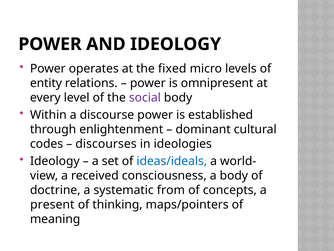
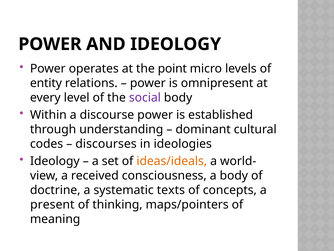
fixed: fixed -> point (172, 69)
enlightenment: enlightenment -> understanding (121, 129)
ideas/ideals colour: blue -> orange (172, 161)
from: from -> texts (171, 190)
